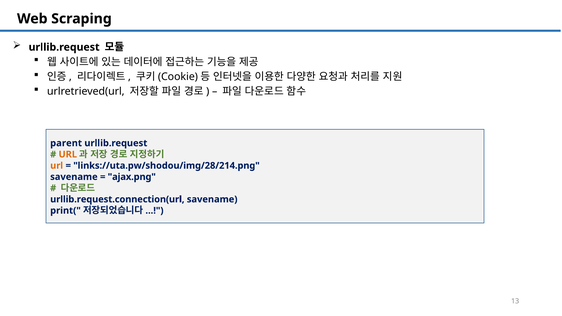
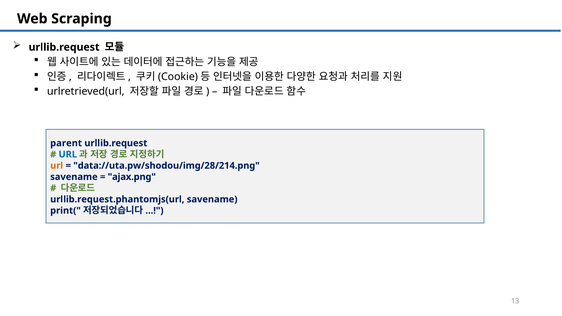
URL colour: orange -> blue (68, 154)
links://uta.pw/shodou/img/28/214.png: links://uta.pw/shodou/img/28/214.png -> data://uta.pw/shodou/img/28/214.png (166, 166)
urllib.request.connection(url: urllib.request.connection(url -> urllib.request.phantomjs(url (117, 199)
